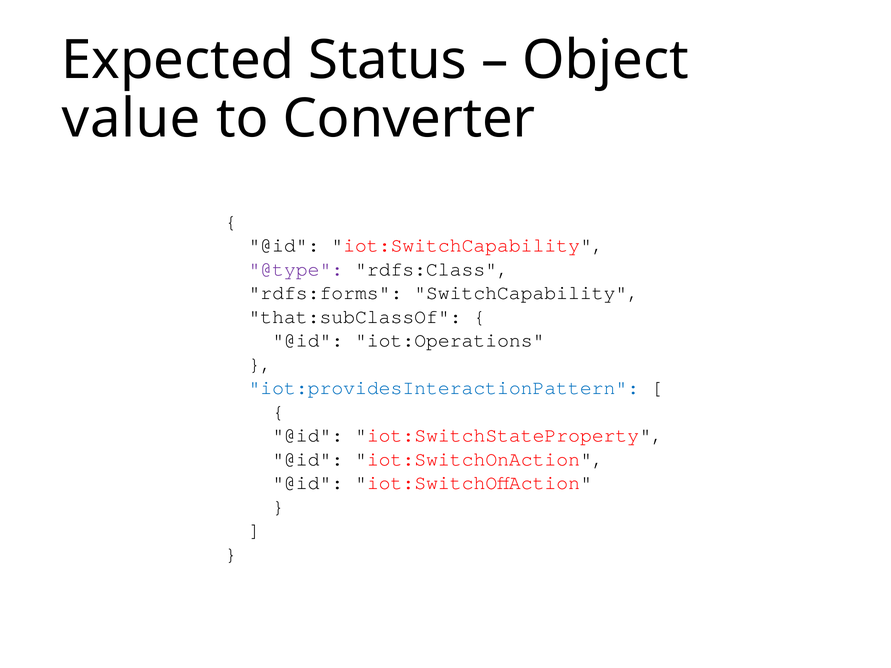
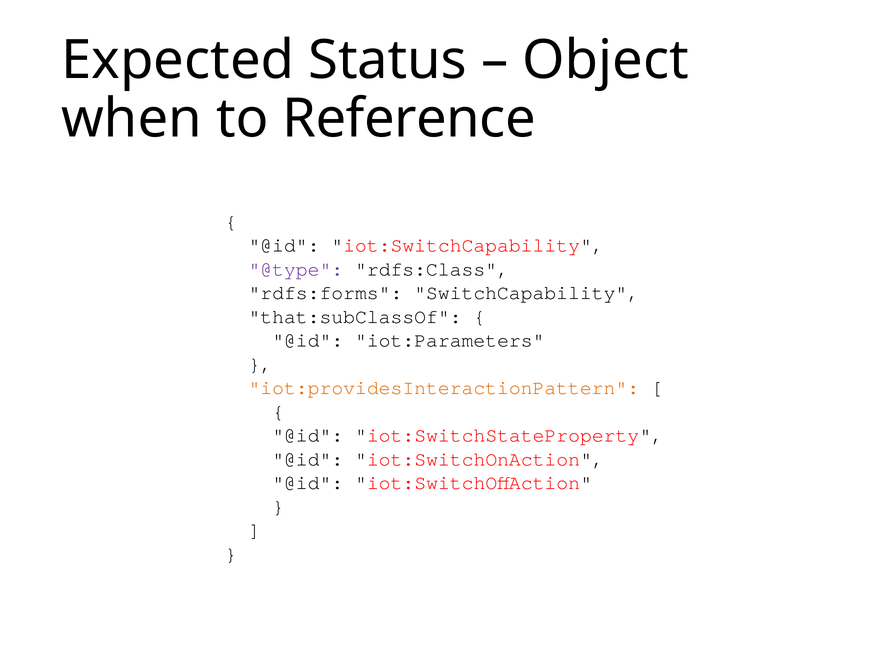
value: value -> when (131, 119)
Converter: Converter -> Reference (409, 119)
iot:Operations: iot:Operations -> iot:Parameters (450, 341)
iot:providesInteractionPattern colour: blue -> orange (444, 388)
